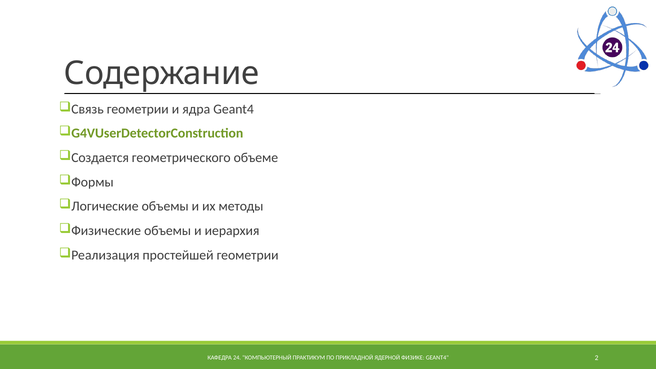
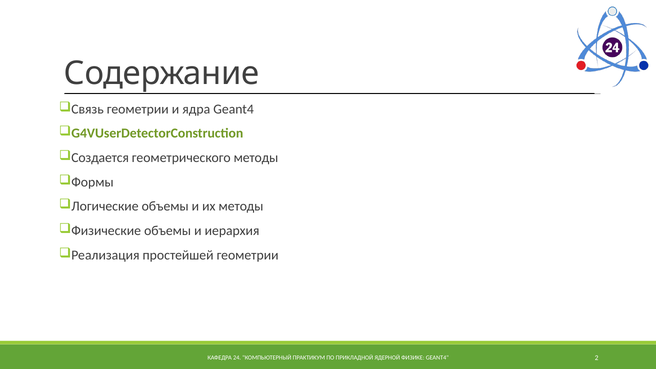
геометрического объеме: объеме -> методы (256, 158)
